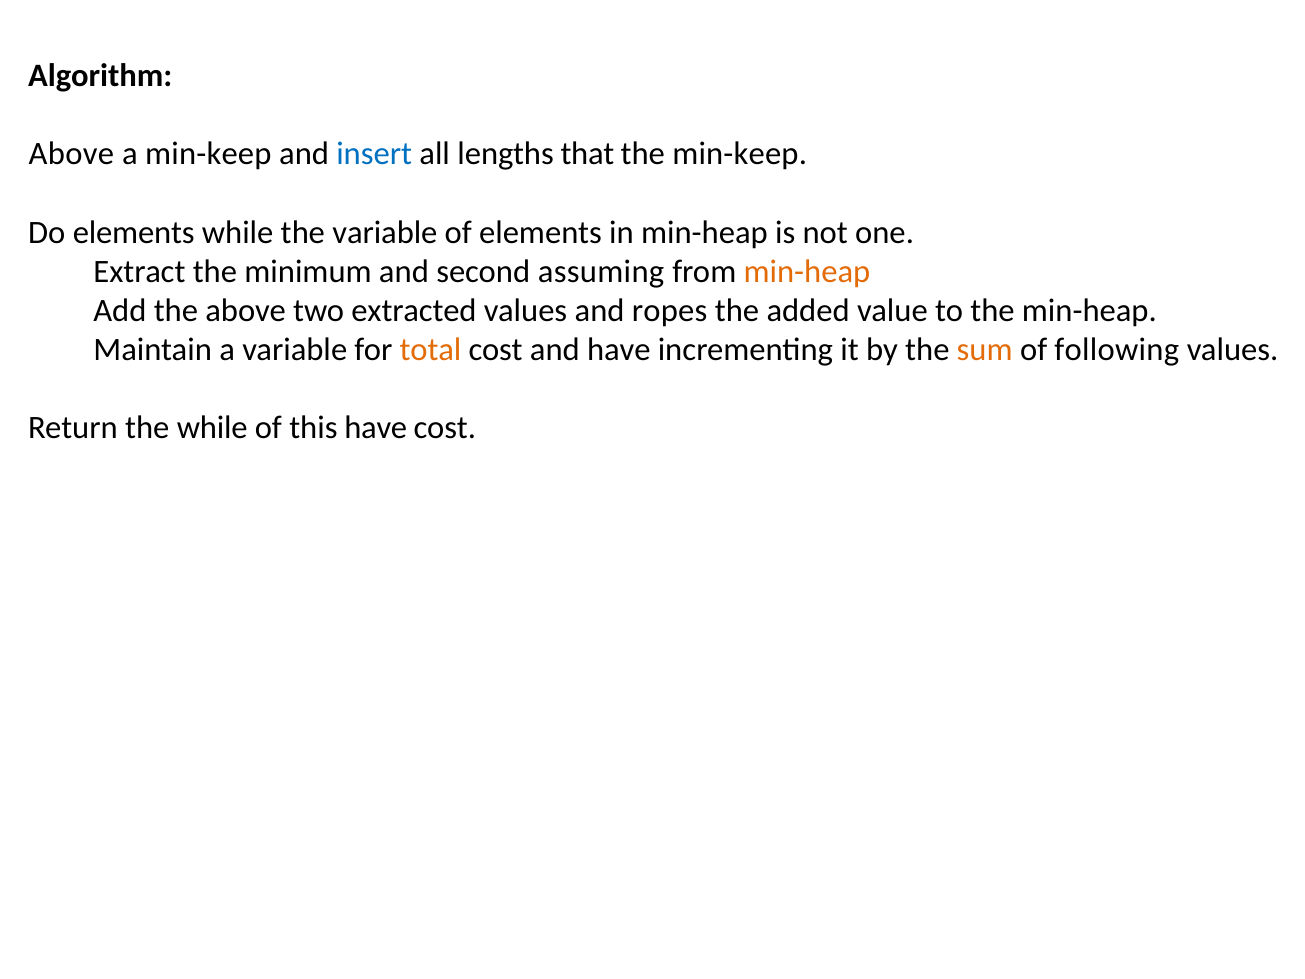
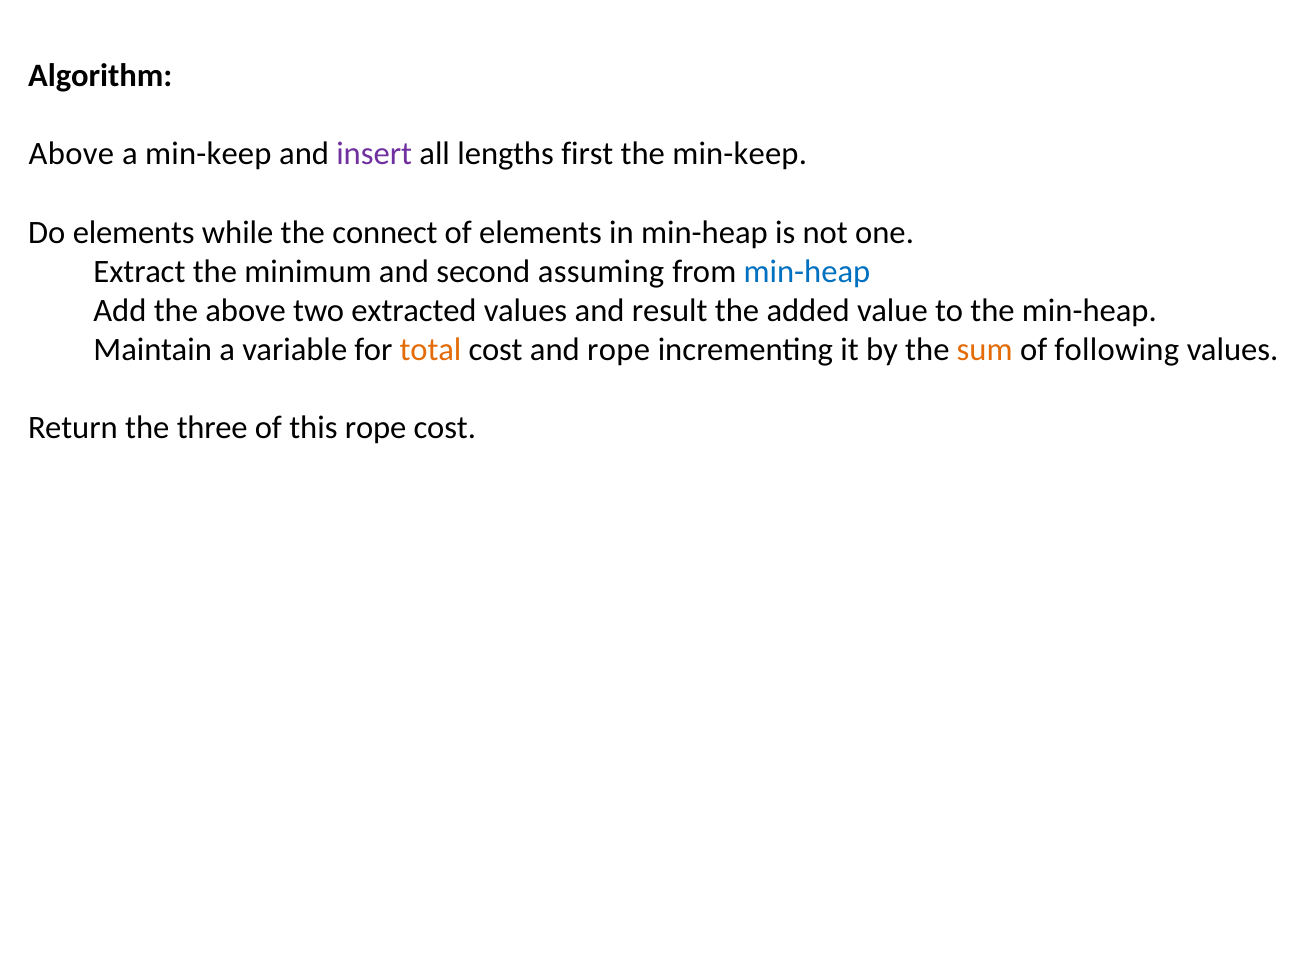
insert colour: blue -> purple (374, 154)
that: that -> first (587, 154)
the variable: variable -> connect (385, 232)
min-heap colour: orange -> blue (807, 271)
ropes: ropes -> result (670, 311)
and have: have -> rope (619, 350)
the while: while -> three (212, 428)
this have: have -> rope (376, 428)
